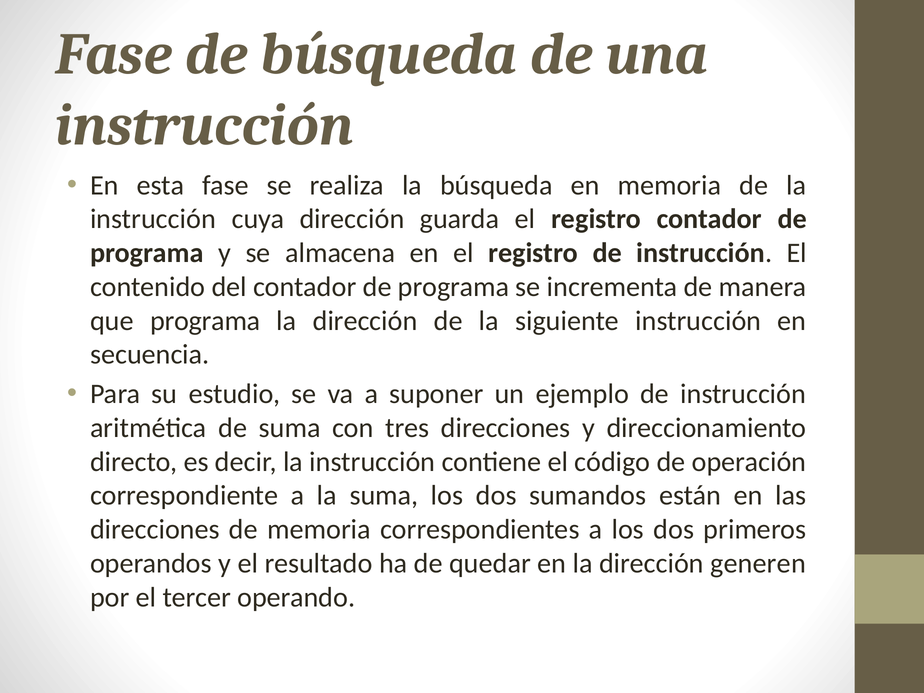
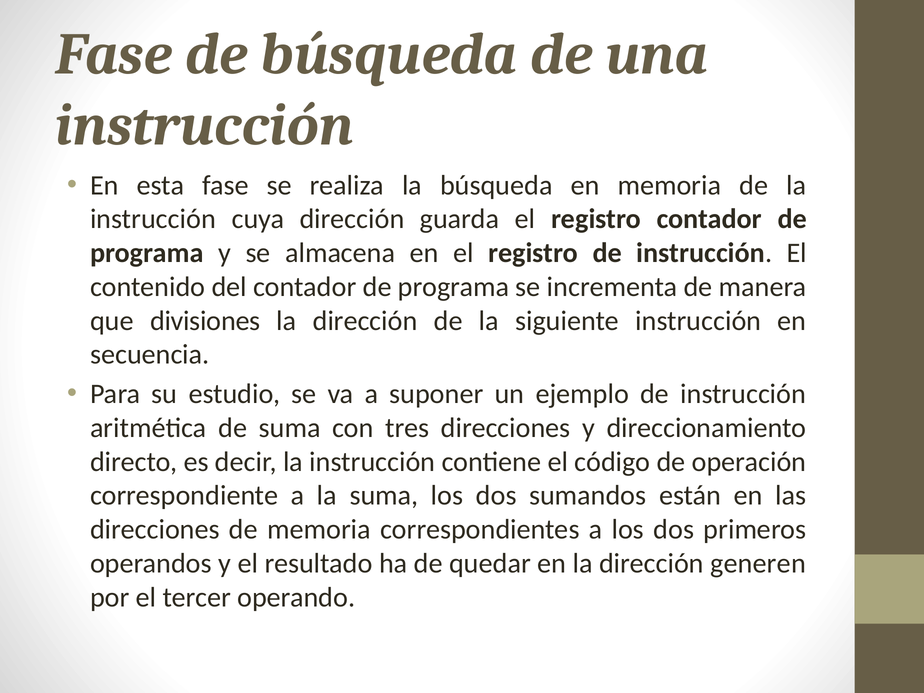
que programa: programa -> divisiones (205, 321)
